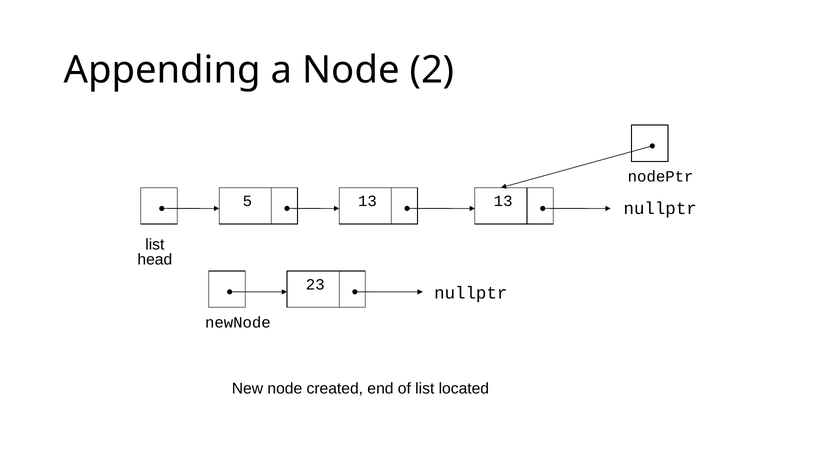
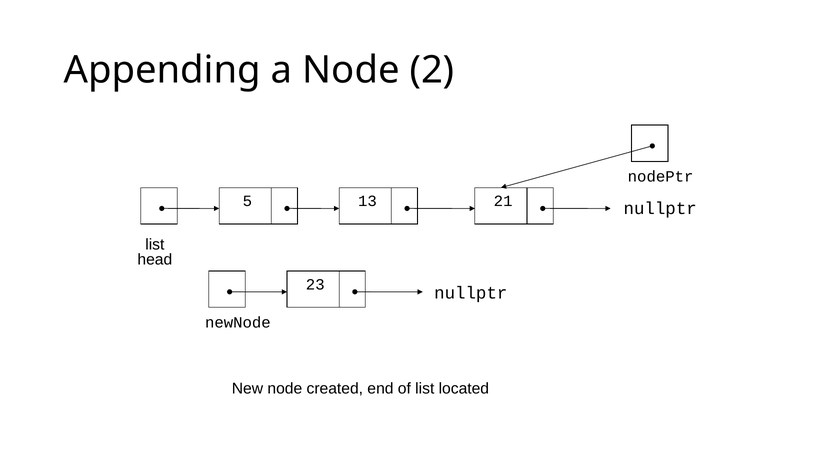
13 13: 13 -> 21 (503, 201)
